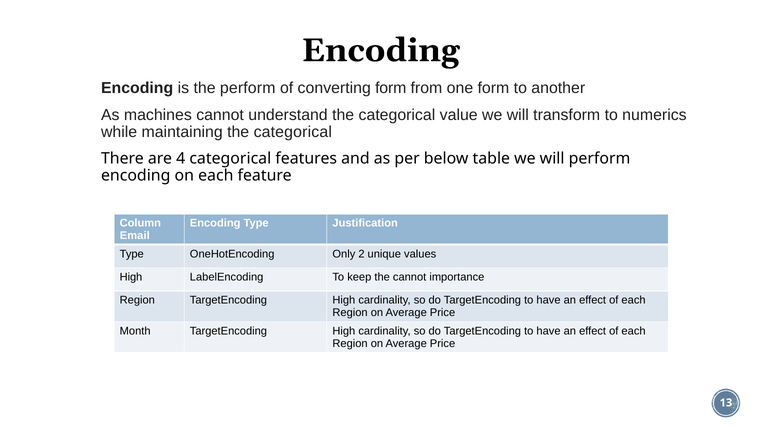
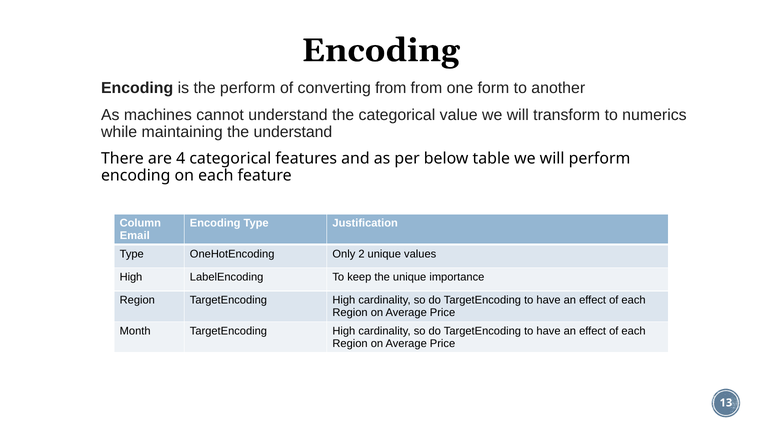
converting form: form -> from (391, 88)
maintaining the categorical: categorical -> understand (293, 132)
the cannot: cannot -> unique (410, 277)
